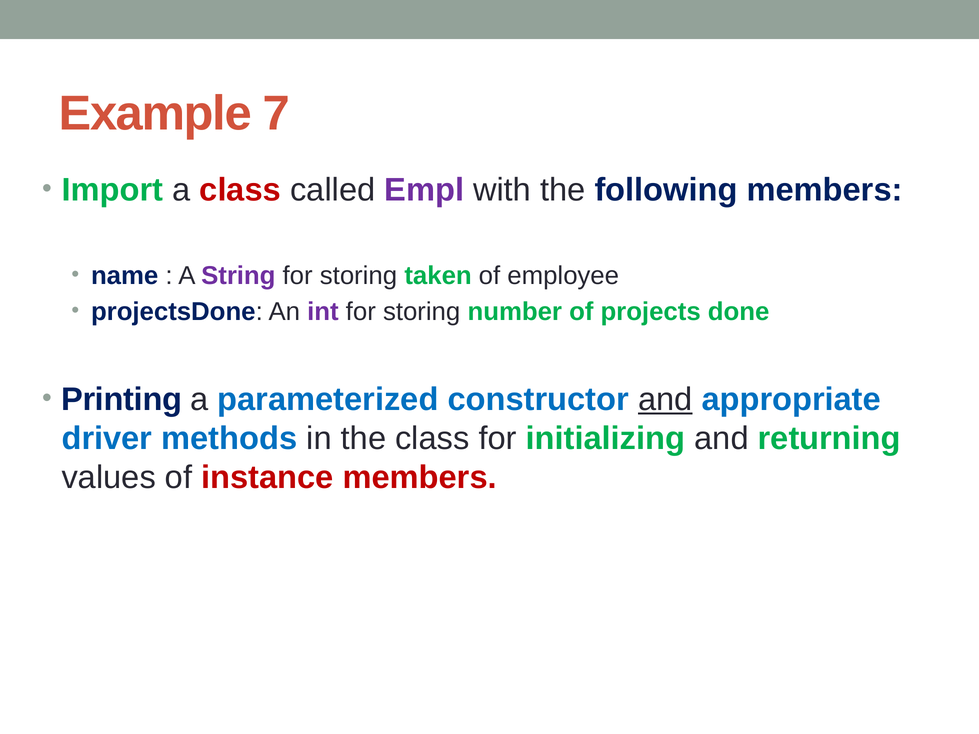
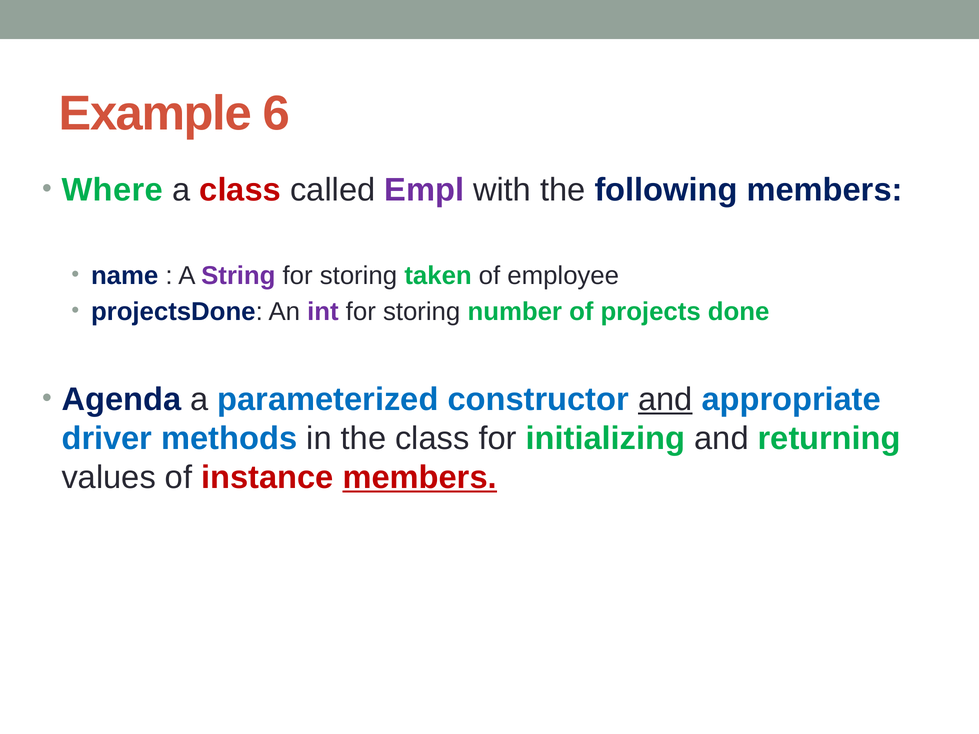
7: 7 -> 6 (276, 114)
Import: Import -> Where (112, 190)
Printing: Printing -> Agenda (121, 400)
members underline: none -> present (420, 478)
